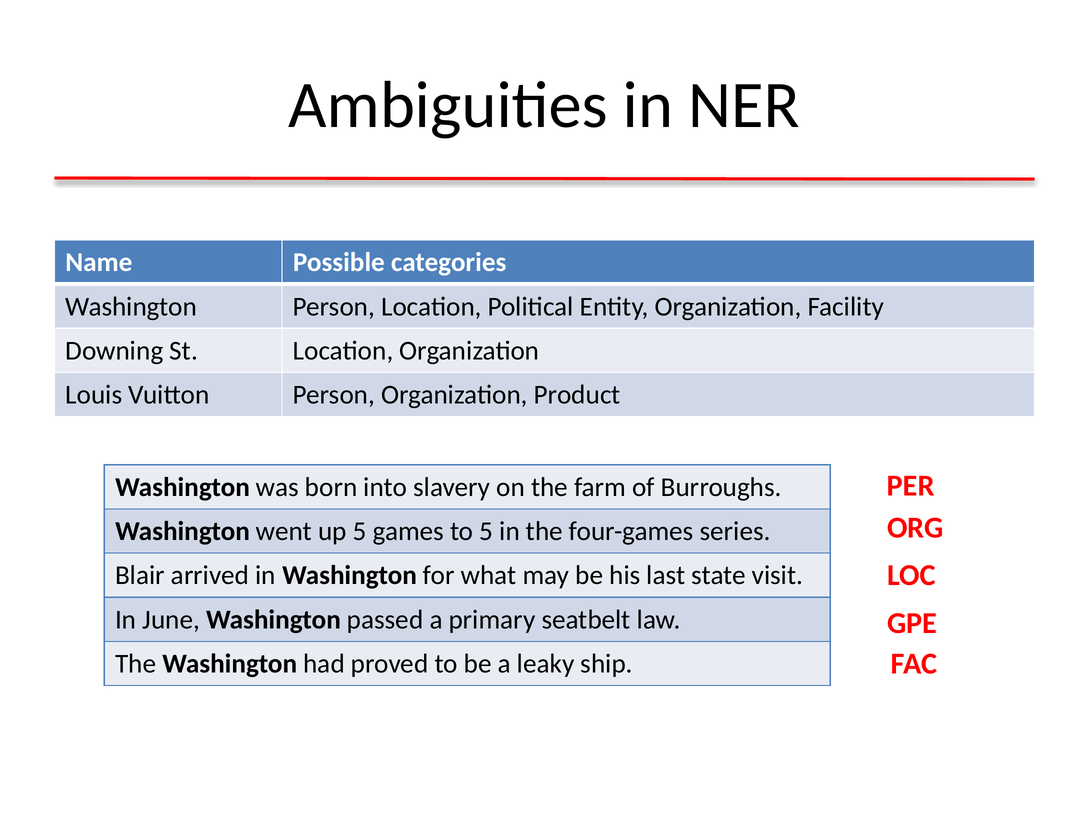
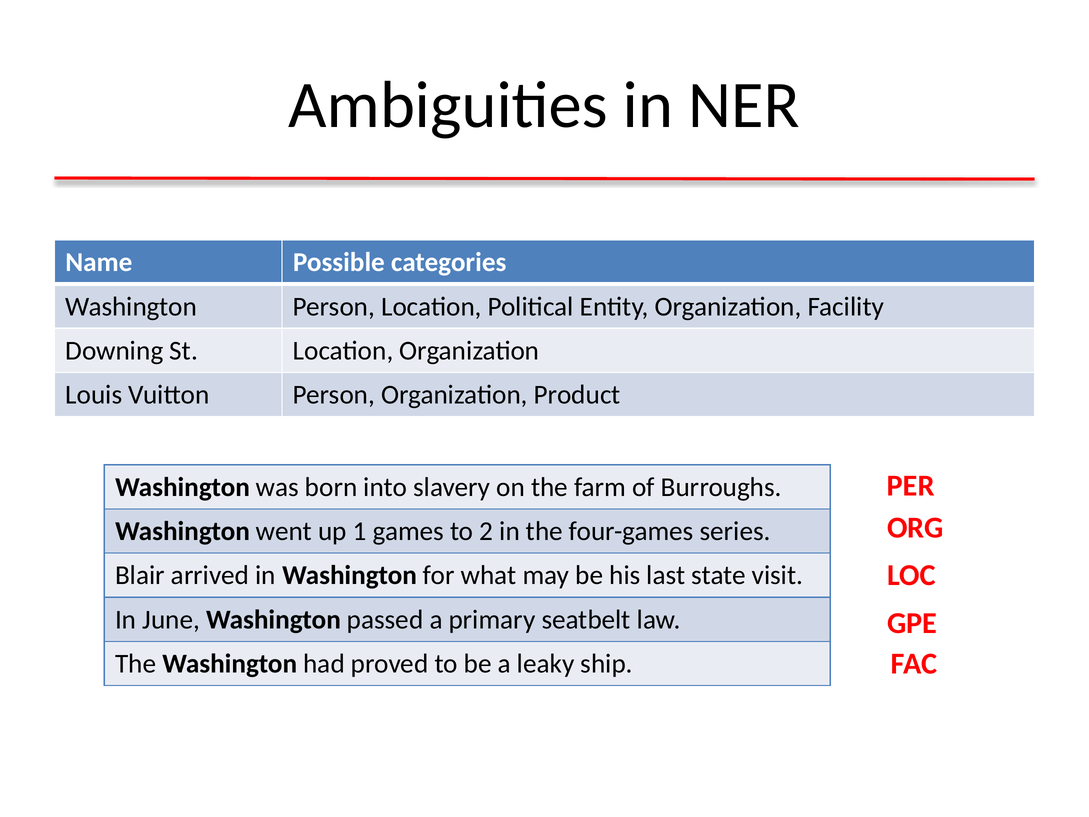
up 5: 5 -> 1 (360, 531)
to 5: 5 -> 2 (486, 531)
